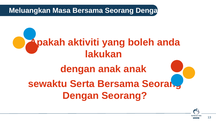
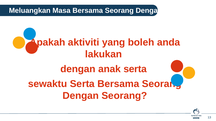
anak anak: anak -> serta (135, 69)
